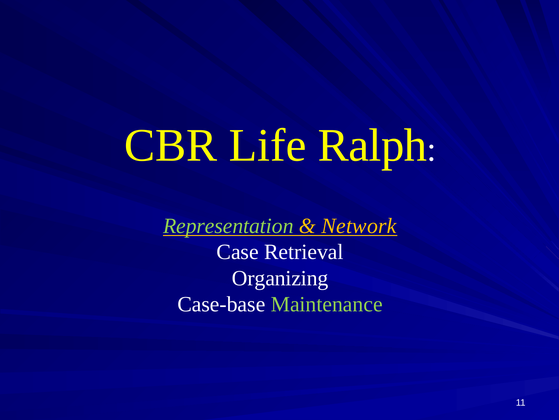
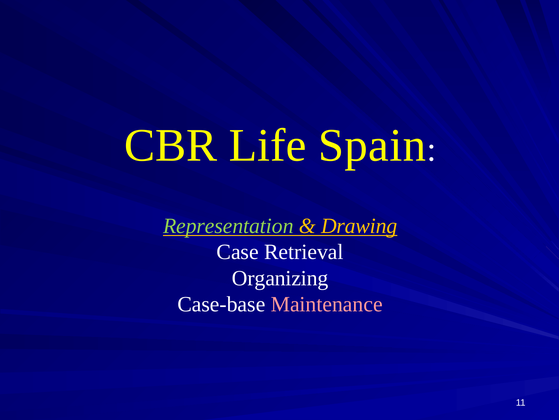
Ralph: Ralph -> Spain (372, 145)
Network: Network -> Drawing (359, 225)
Maintenance colour: light green -> pink (327, 304)
